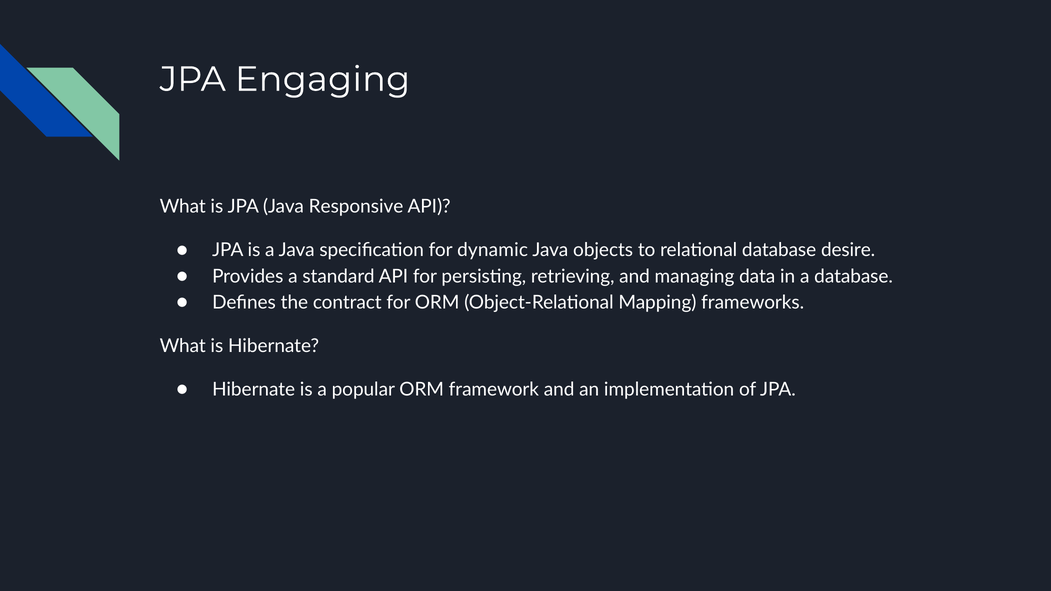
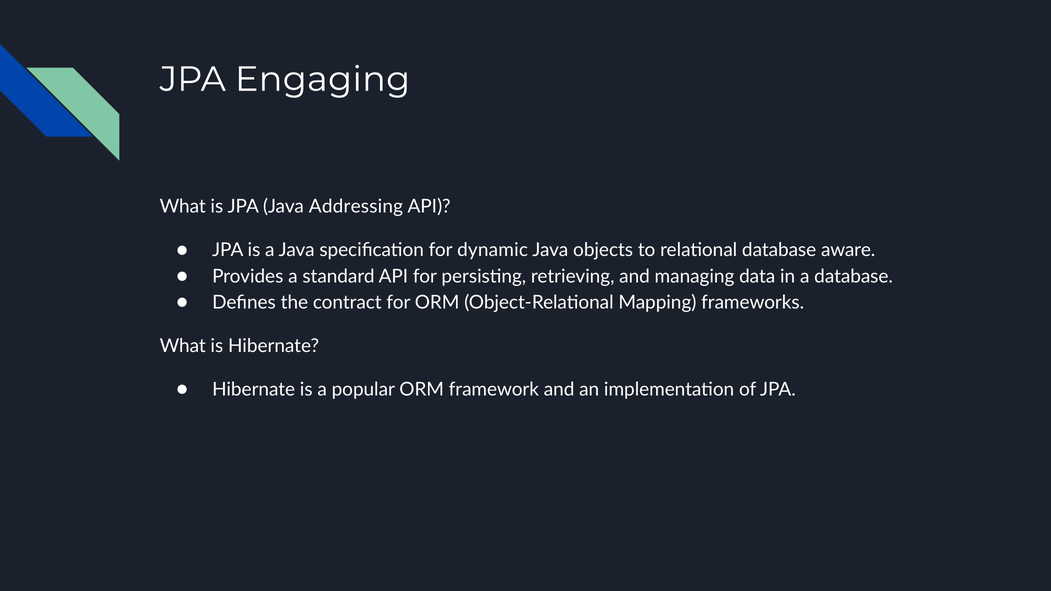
Responsive: Responsive -> Addressing (356, 207)
desire: desire -> aware (848, 250)
